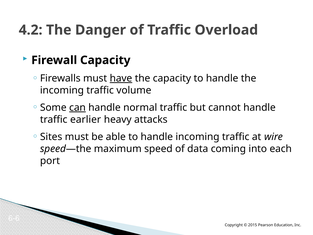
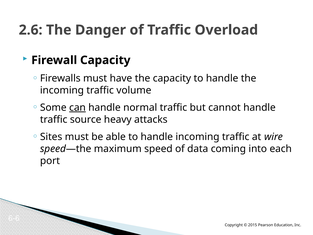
4.2: 4.2 -> 2.6 (31, 30)
have underline: present -> none (121, 78)
earlier: earlier -> source (86, 119)
